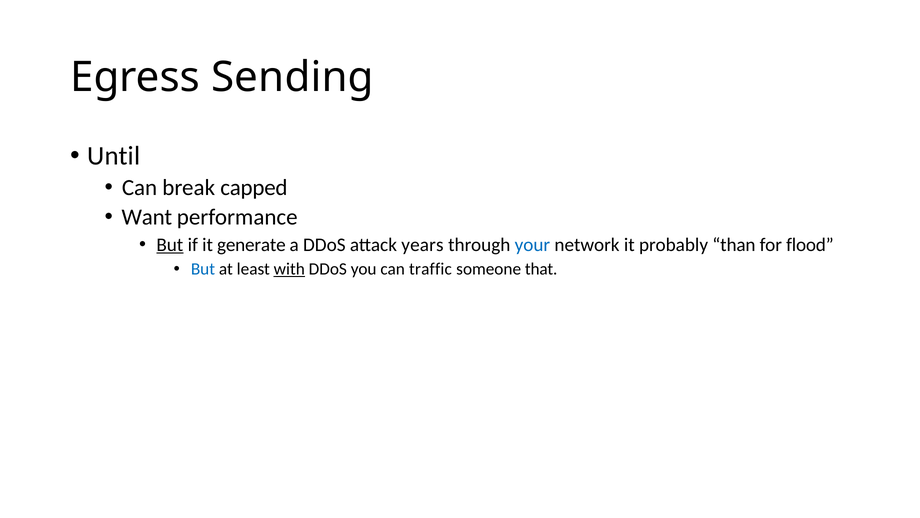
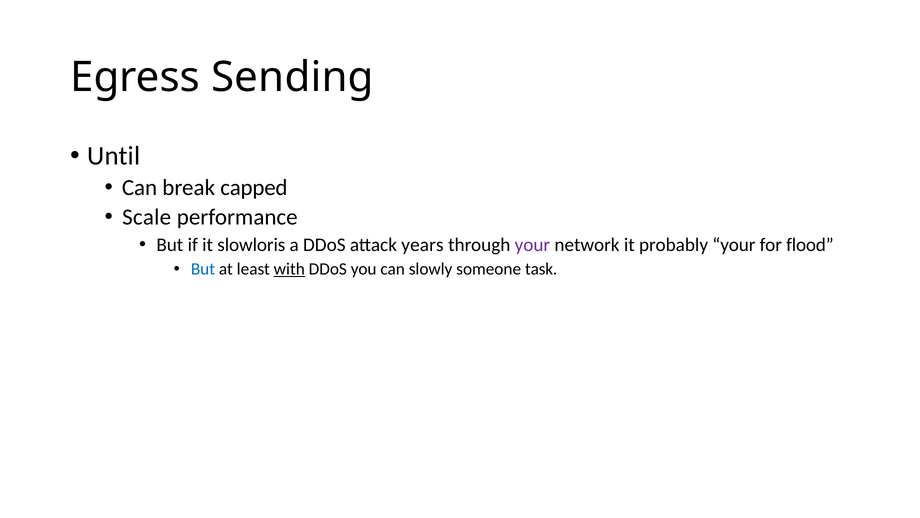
Want: Want -> Scale (147, 217)
But underline: present -> none (170, 244)
generate: generate -> slowloris (251, 244)
your colour: blue -> purple (532, 244)
probably than: than -> your (734, 244)
traffic: traffic -> slowly (431, 269)
that: that -> task (541, 269)
